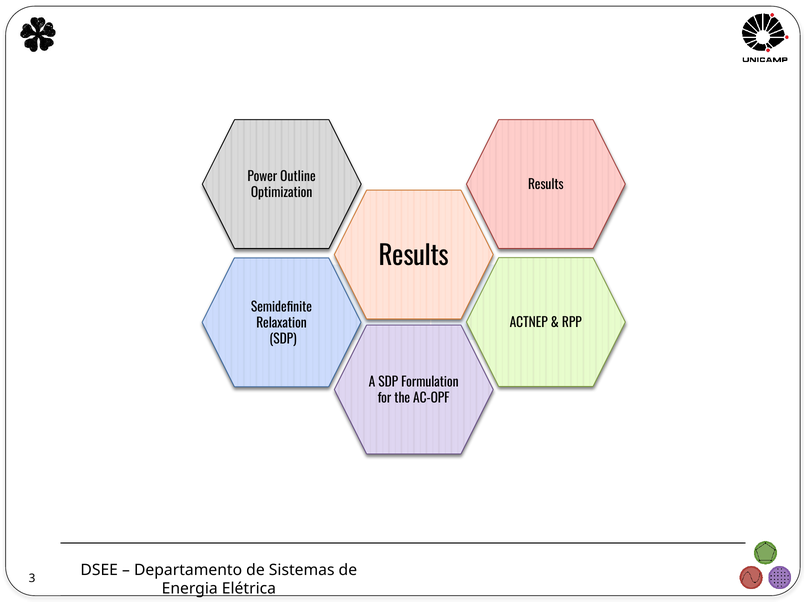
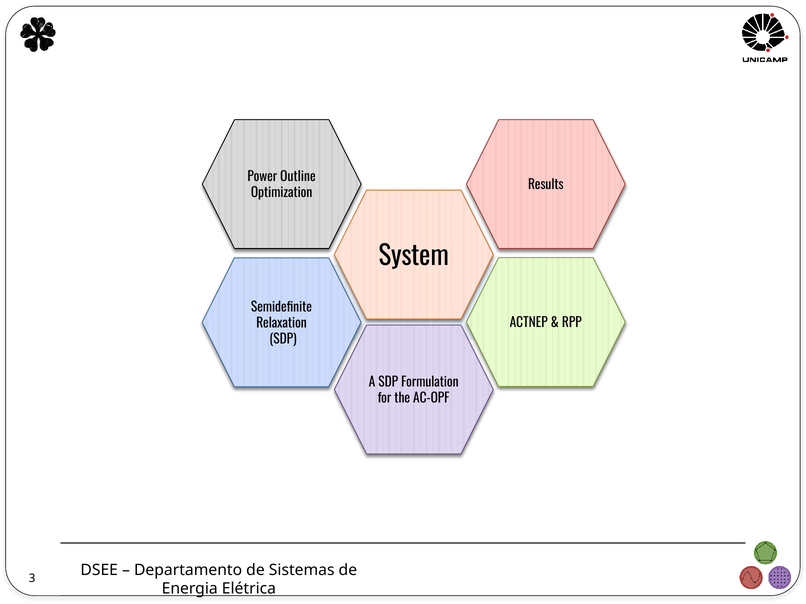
Results: Results -> System (414, 257)
